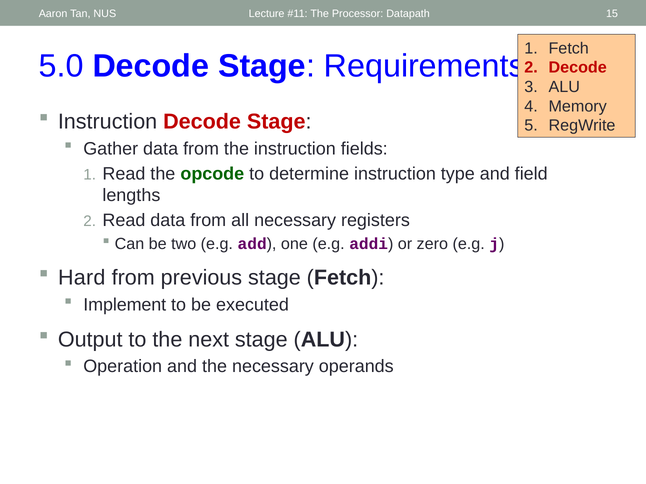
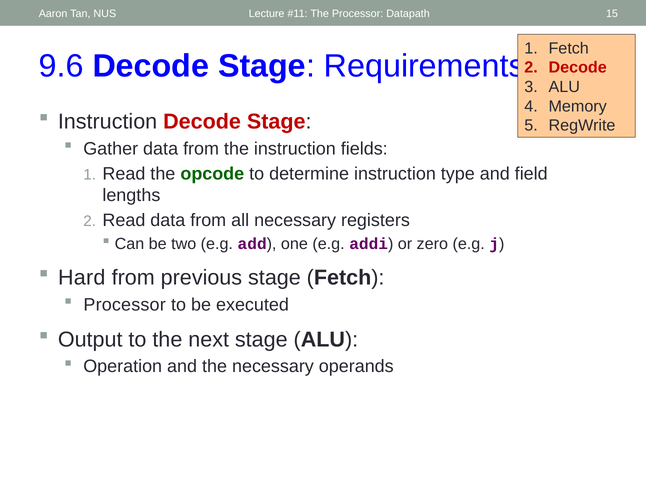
5.0: 5.0 -> 9.6 (61, 66)
Implement: Implement -> Processor (125, 305)
